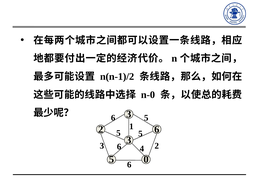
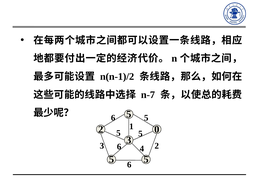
n-0: n-0 -> n-7 (148, 95)
3: 3 -> 5 (129, 114)
2 6: 6 -> 0 (157, 129)
0: 0 -> 5 (146, 160)
